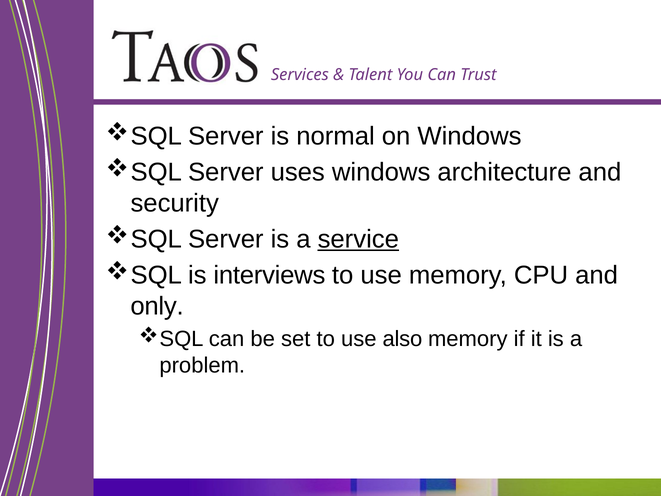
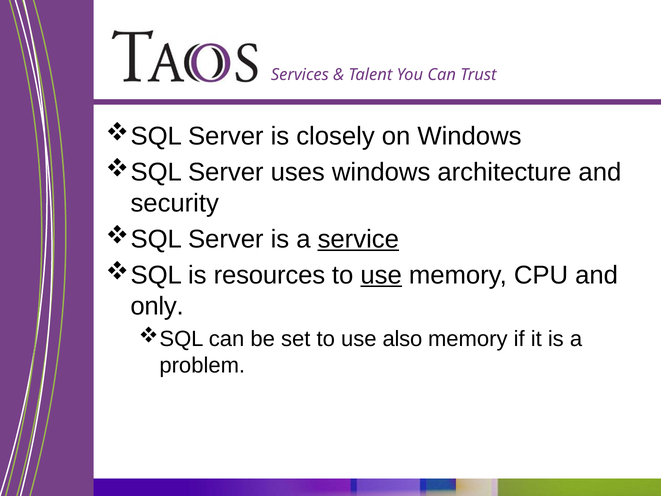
normal: normal -> closely (336, 136)
interviews: interviews -> resources (269, 275)
use underline: none -> present (381, 275)
